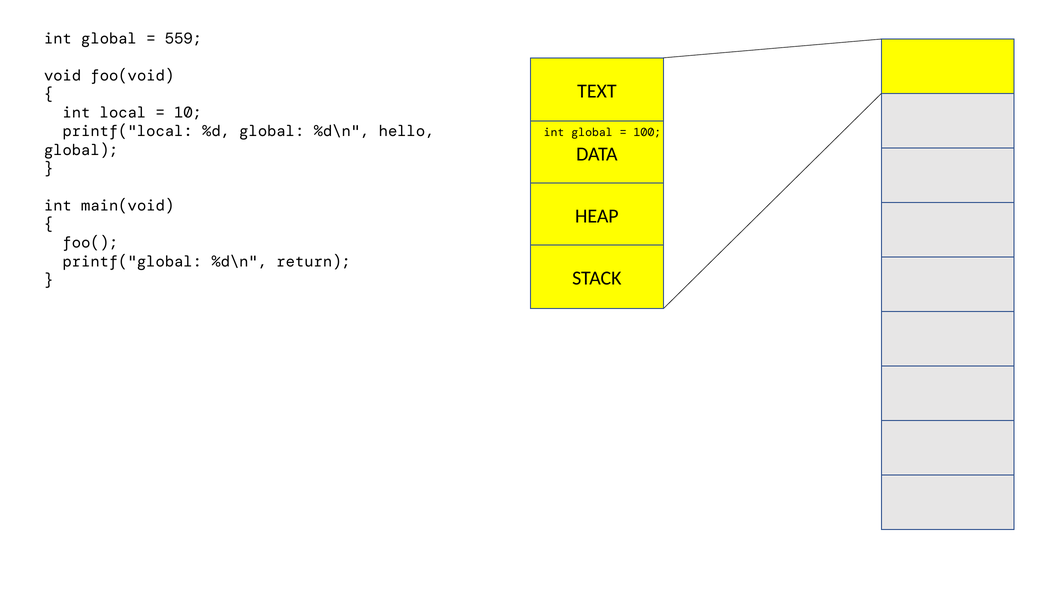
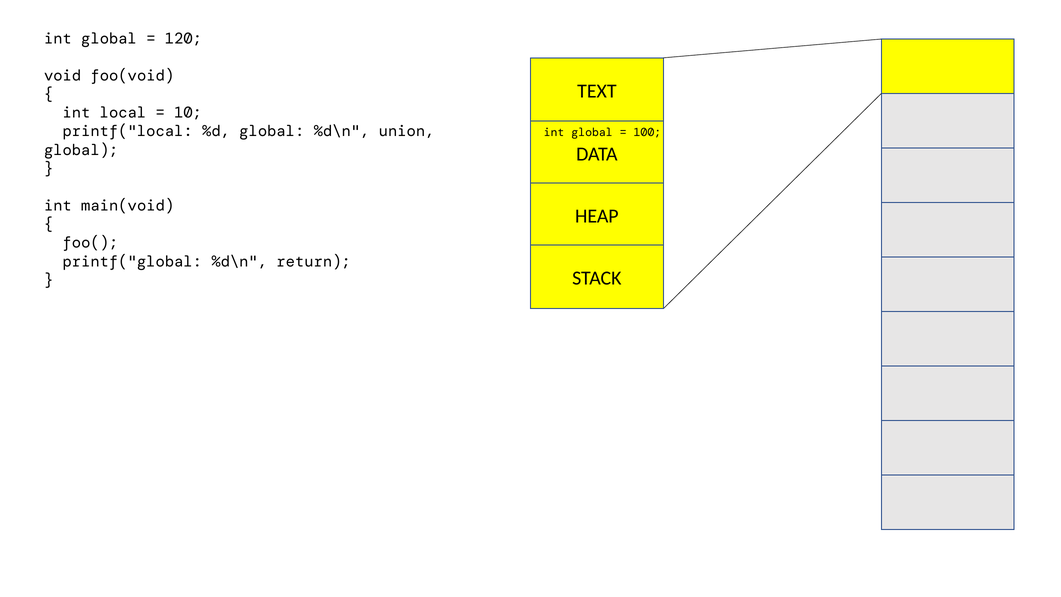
559: 559 -> 120 (183, 38)
hello: hello -> union (407, 131)
